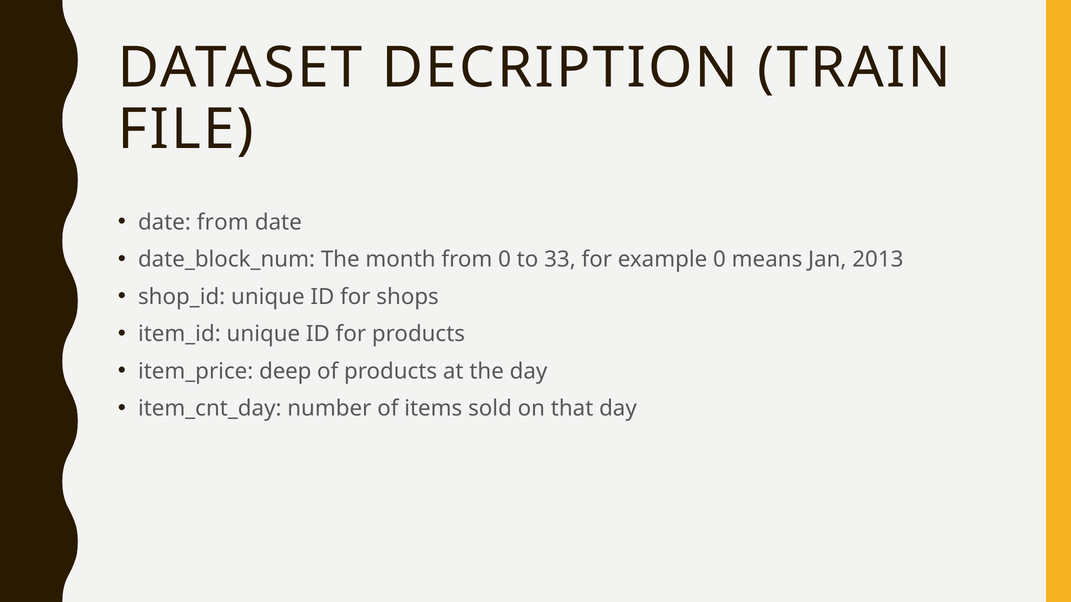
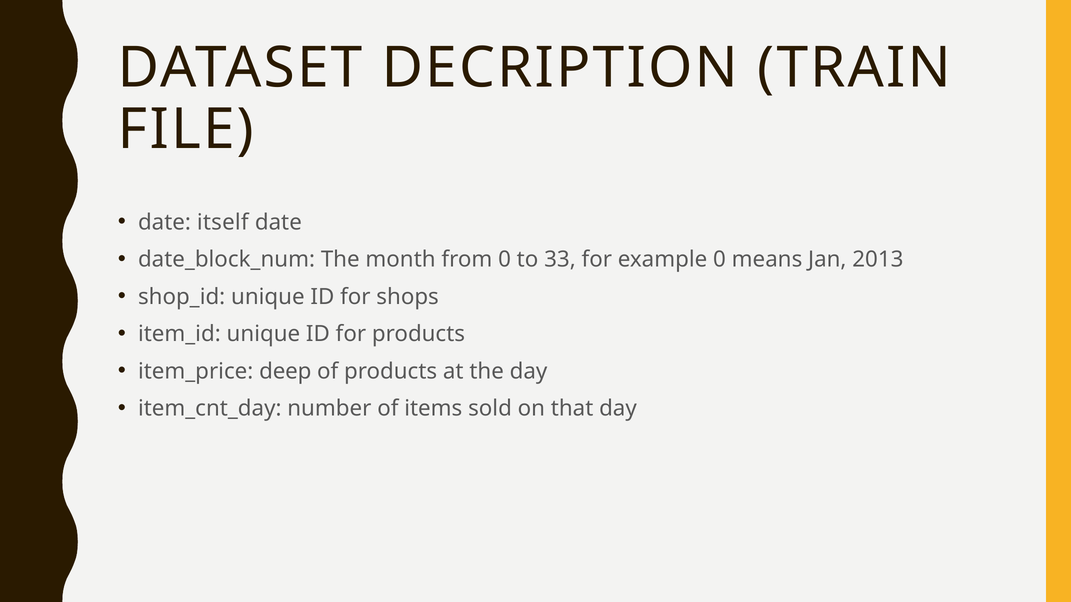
date from: from -> itself (223, 222)
